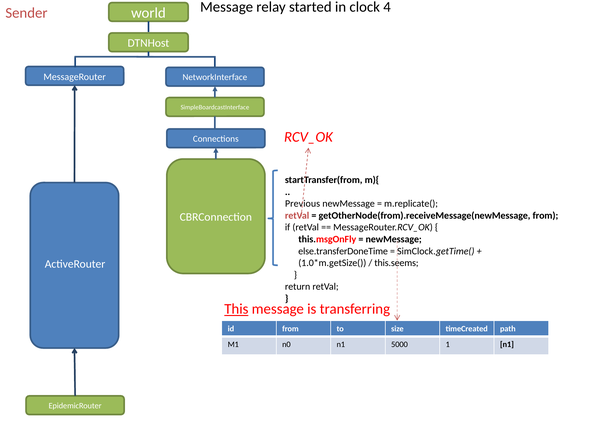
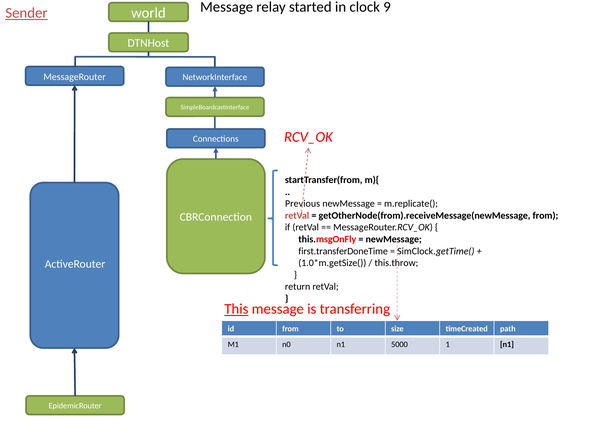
4: 4 -> 9 (387, 7)
Sender underline: none -> present (26, 13)
else.transferDoneTime: else.transferDoneTime -> first.transferDoneTime (343, 251)
this.seems: this.seems -> this.throw (396, 263)
